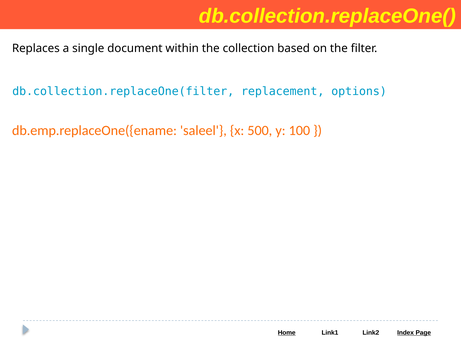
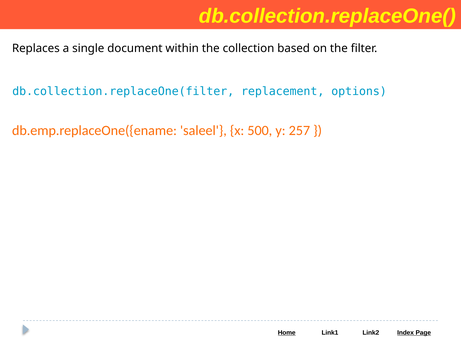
100: 100 -> 257 (299, 130)
